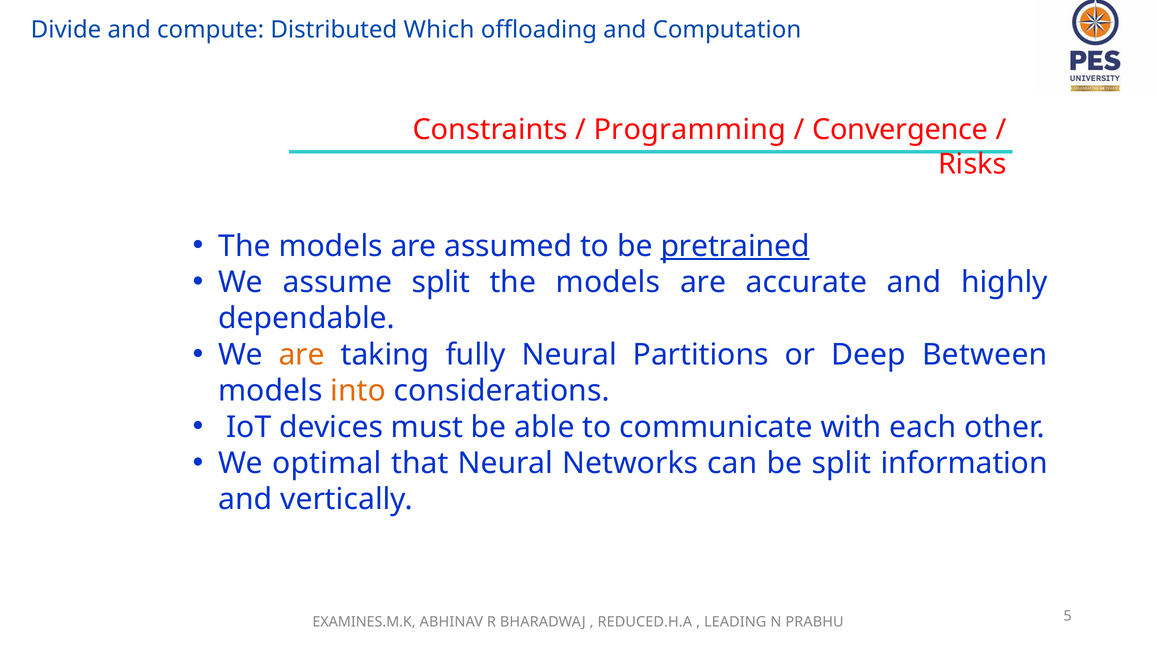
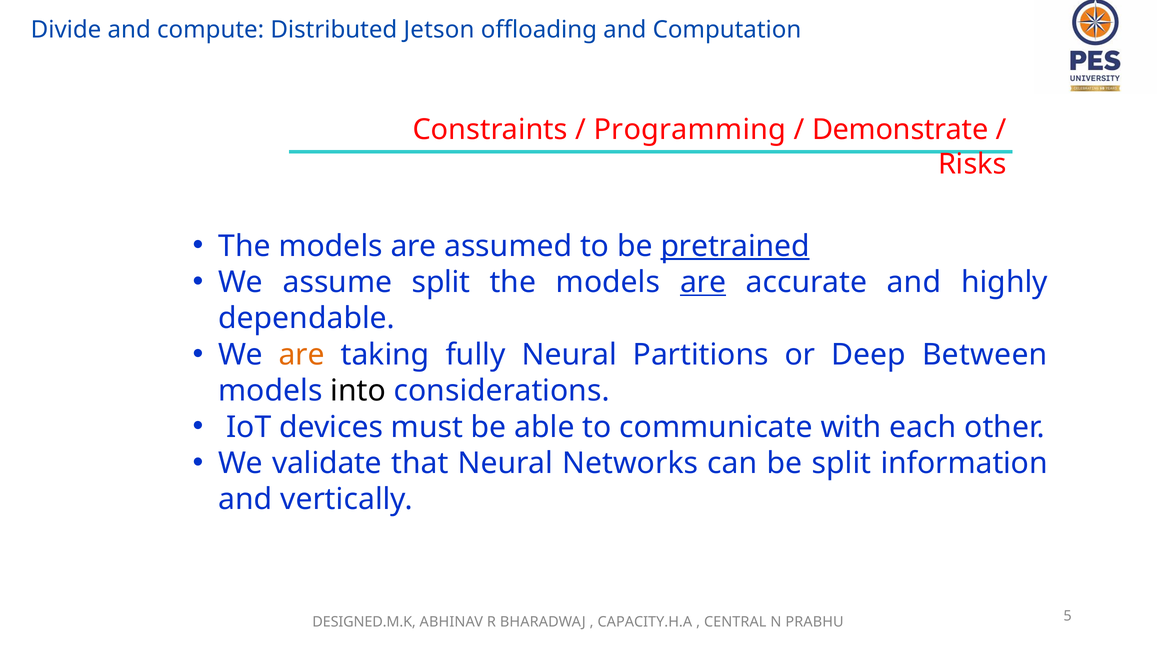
Which: Which -> Jetson (439, 30)
Convergence: Convergence -> Demonstrate (900, 130)
are underline: none -> present (703, 282)
into colour: orange -> black (358, 391)
optimal: optimal -> validate (327, 463)
EXAMINES.M.K: EXAMINES.M.K -> DESIGNED.M.K (364, 622)
REDUCED.H.A: REDUCED.H.A -> CAPACITY.H.A (645, 622)
LEADING: LEADING -> CENTRAL (735, 622)
